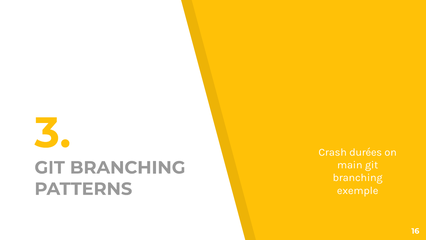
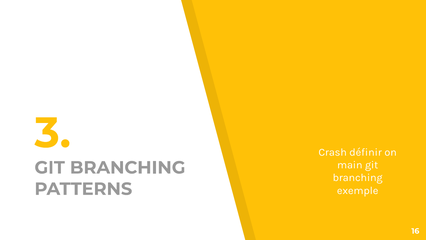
durées: durées -> définir (366, 152)
